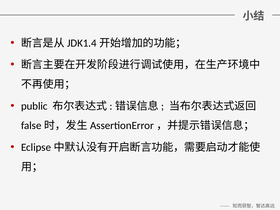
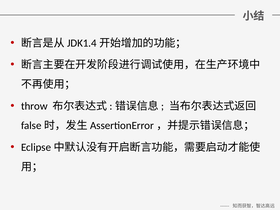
public: public -> throw (34, 106)
